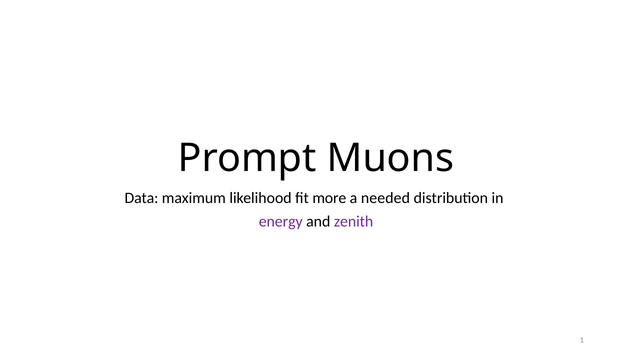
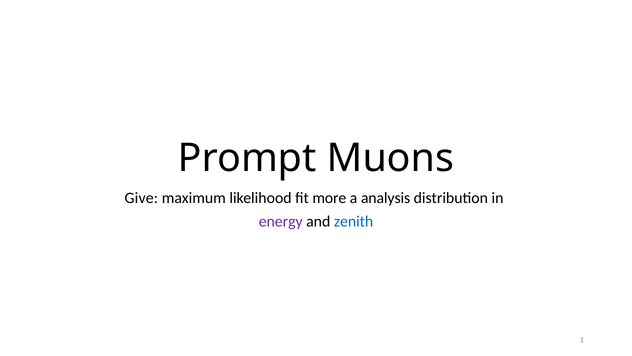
Data: Data -> Give (141, 198)
needed: needed -> analysis (386, 198)
zenith colour: purple -> blue (354, 221)
